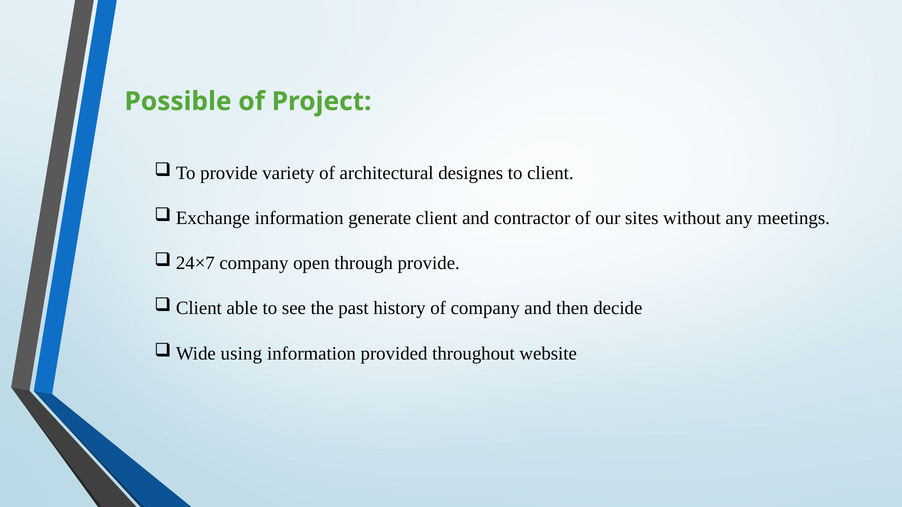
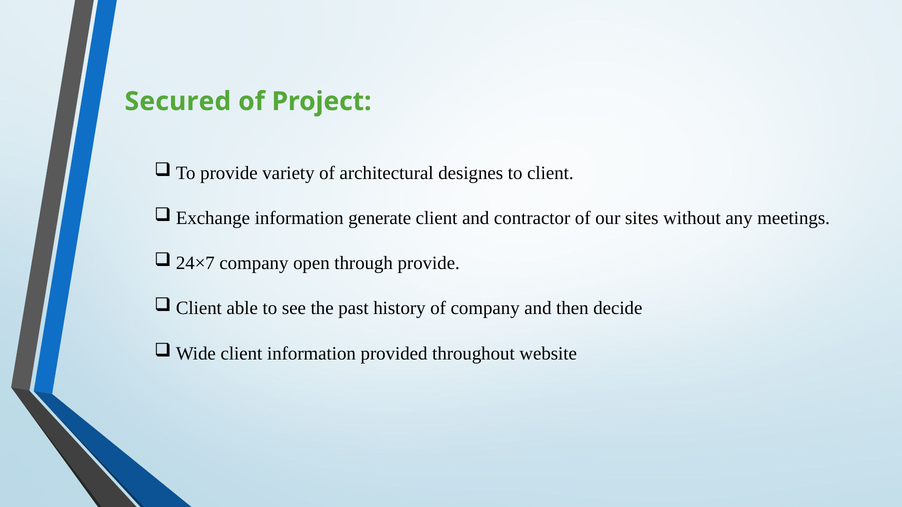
Possible: Possible -> Secured (178, 101)
Wide using: using -> client (241, 354)
